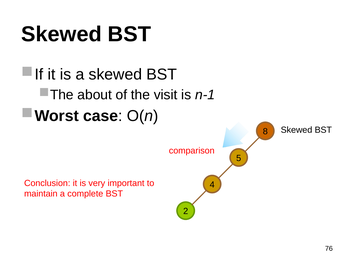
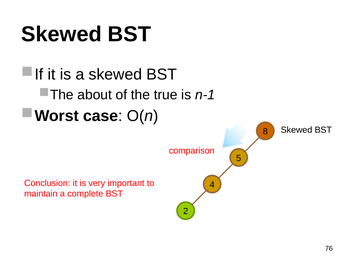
visit: visit -> true (166, 95)
